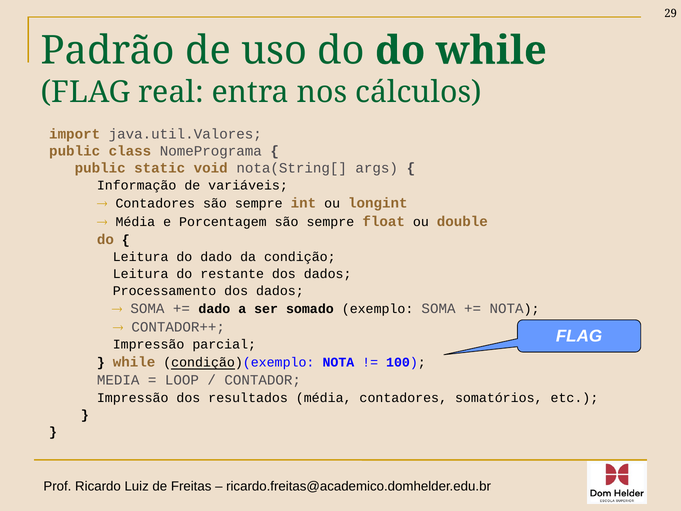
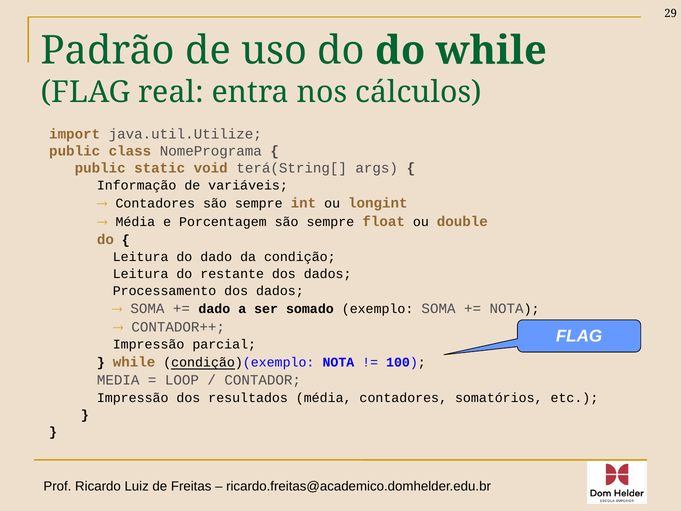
java.util.Valores: java.util.Valores -> java.util.Utilize (185, 134)
nota(String[: nota(String[ -> terá(String[ (292, 168)
